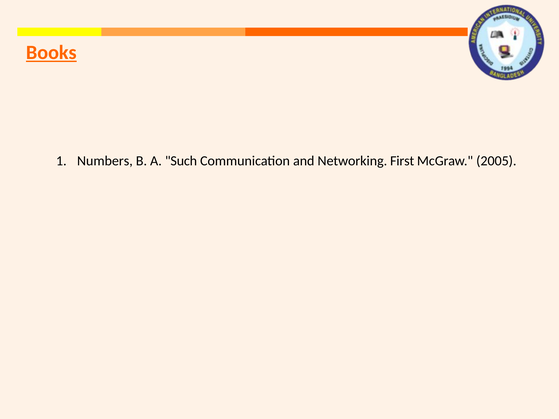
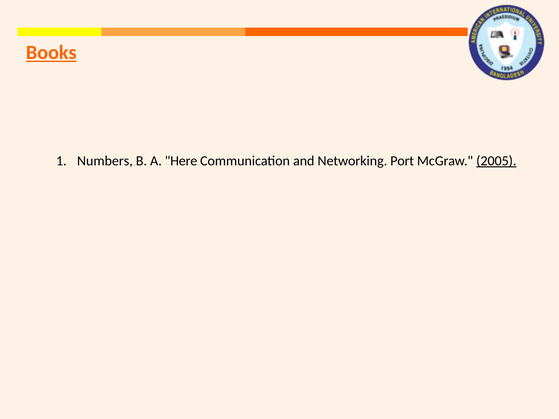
Such: Such -> Here (181, 161)
First: First -> Port (402, 161)
2005 underline: none -> present (496, 161)
